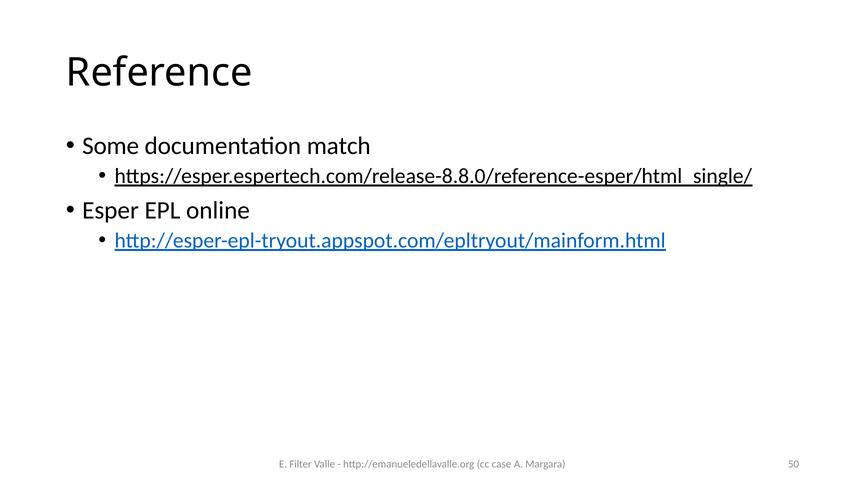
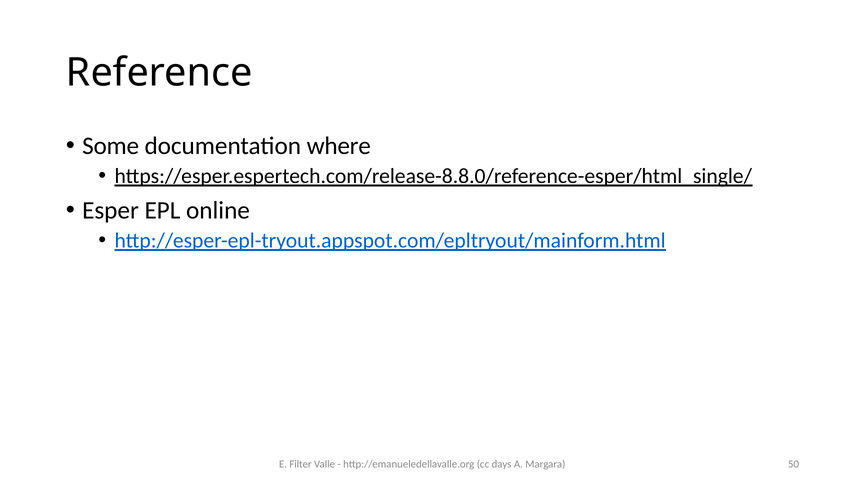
match: match -> where (339, 146)
case: case -> days (502, 465)
